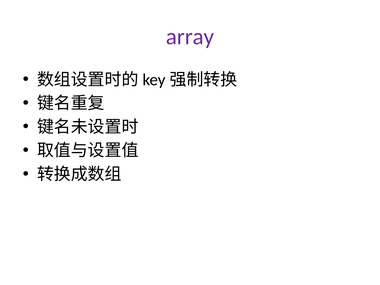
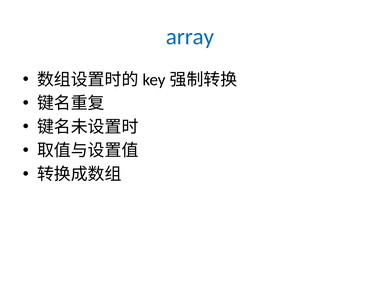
array colour: purple -> blue (190, 37)
